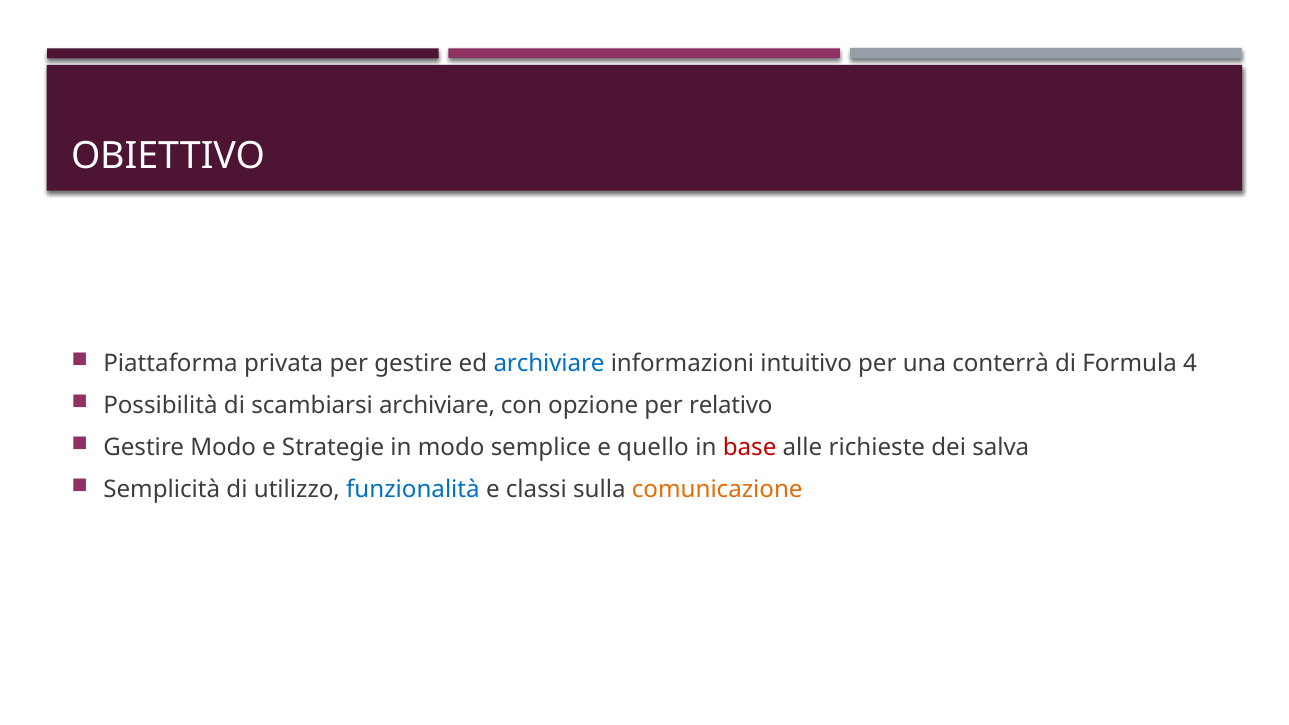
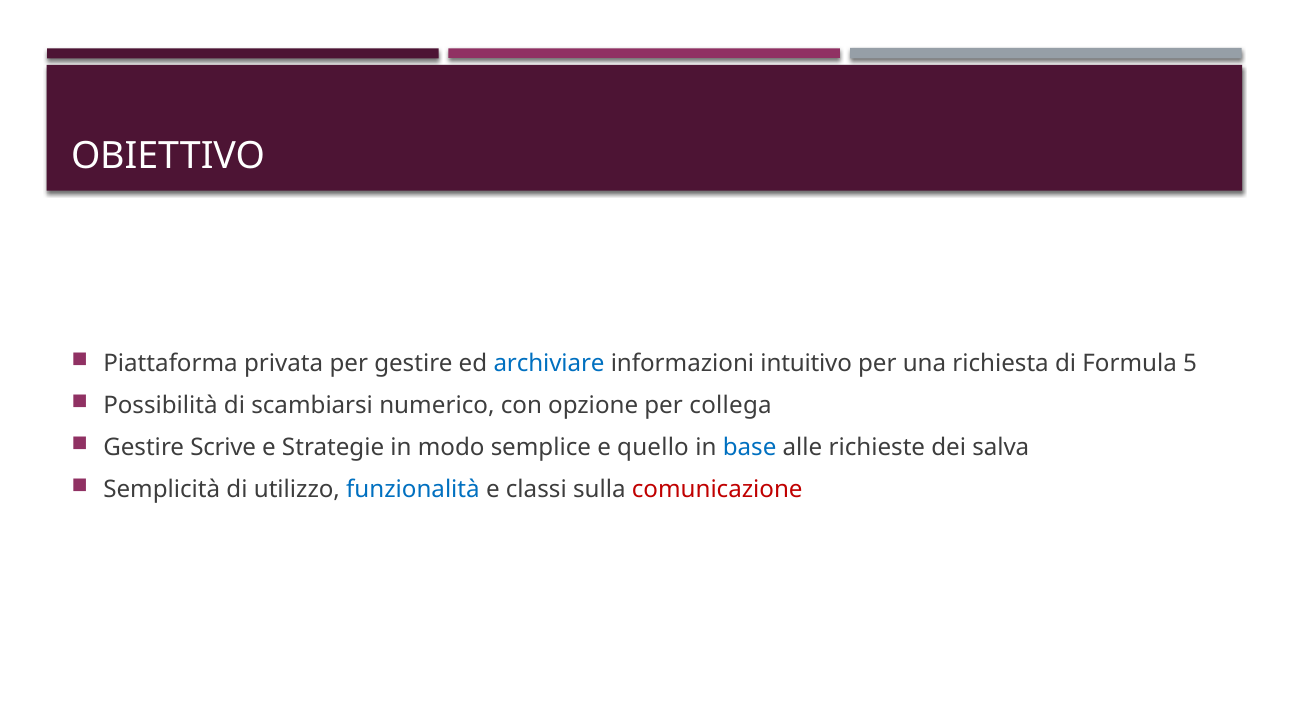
conterrà: conterrà -> richiesta (1001, 364)
4: 4 -> 5 (1190, 364)
scambiarsi archiviare: archiviare -> numerico (437, 406)
relativo: relativo -> collega (731, 406)
Gestire Modo: Modo -> Scrive (223, 448)
base colour: red -> blue (750, 448)
comunicazione colour: orange -> red (717, 490)
